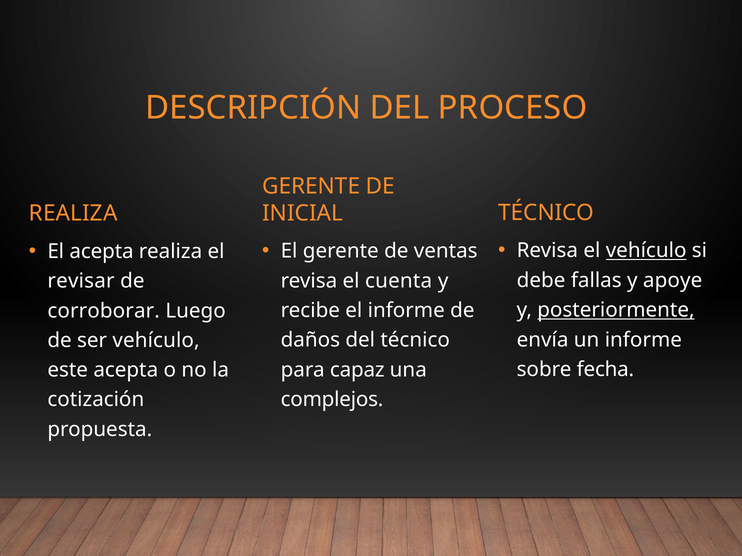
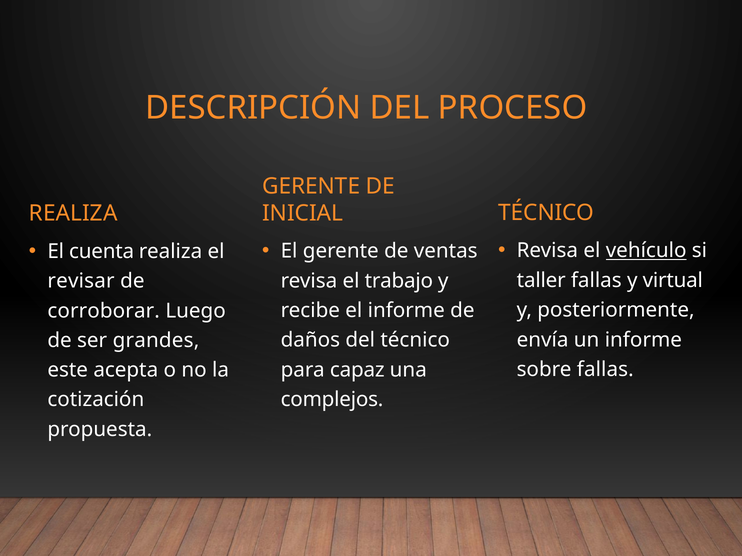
El acepta: acepta -> cuenta (102, 252)
debe: debe -> taller (541, 281)
apoye: apoye -> virtual (673, 281)
cuenta: cuenta -> trabajo (399, 281)
posteriormente underline: present -> none (616, 310)
ser vehículo: vehículo -> grandes (156, 341)
sobre fecha: fecha -> fallas (605, 370)
